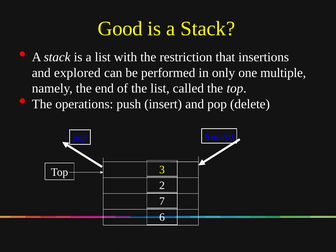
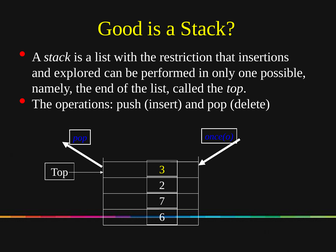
multiple: multiple -> possible (283, 73)
from(o: from(o -> once(o (219, 137)
